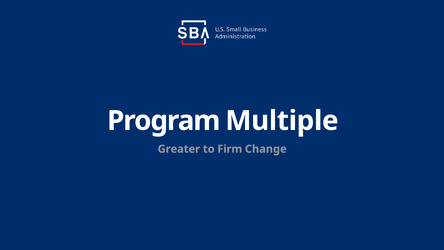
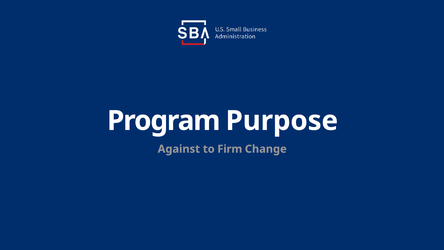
Multiple: Multiple -> Purpose (282, 121)
Greater: Greater -> Against (179, 149)
